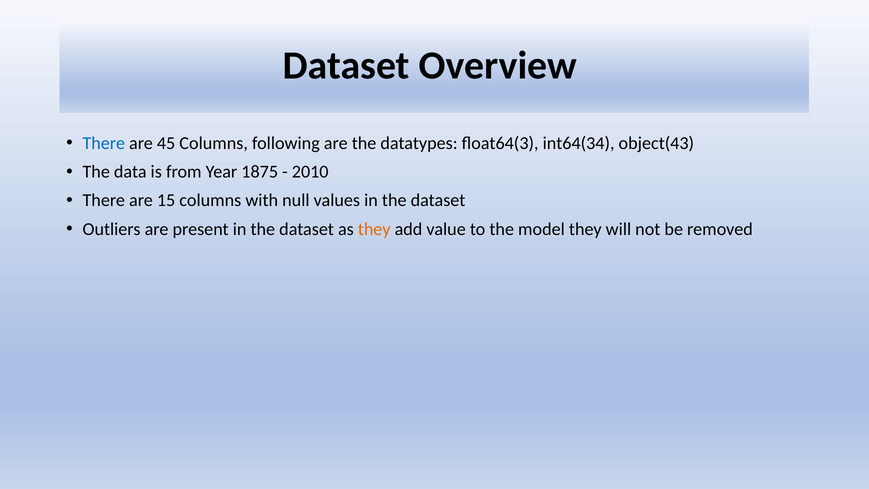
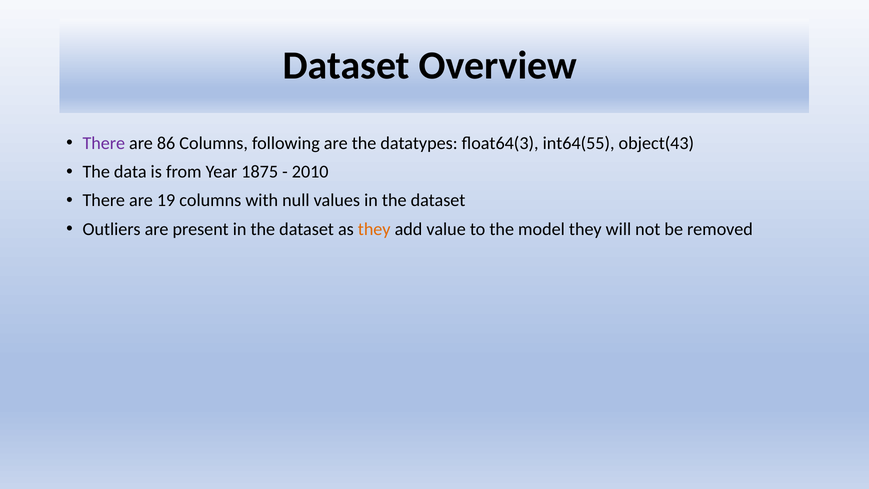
There colour: blue -> purple (104, 143)
45: 45 -> 86 (166, 143)
int64(34: int64(34 -> int64(55 (579, 143)
15: 15 -> 19 (166, 200)
